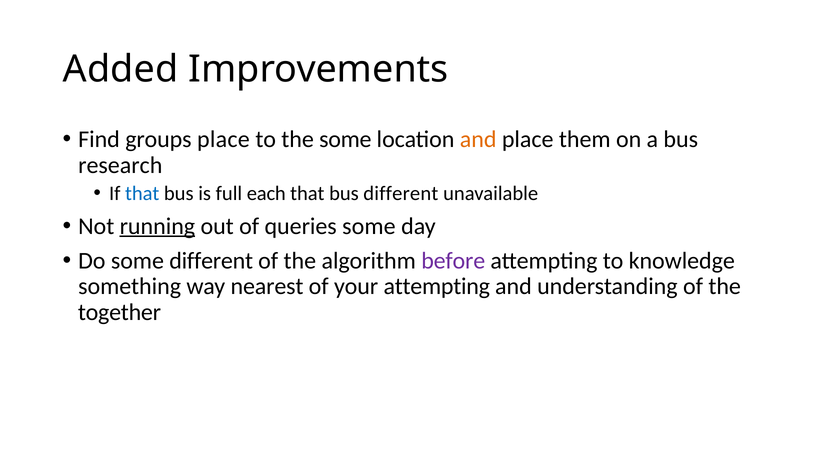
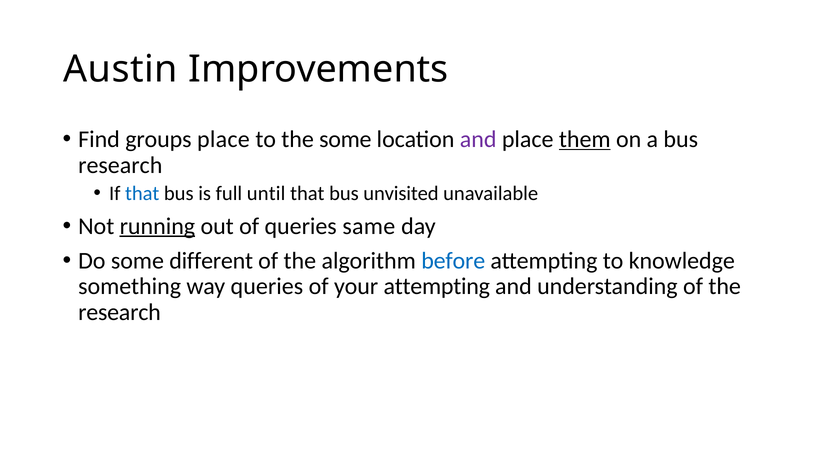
Added: Added -> Austin (120, 69)
and colour: orange -> purple (478, 139)
them underline: none -> present (585, 139)
each: each -> until (266, 193)
bus different: different -> unvisited (401, 193)
queries some: some -> same (369, 226)
before colour: purple -> blue (453, 261)
way nearest: nearest -> queries (267, 287)
together: together -> research (119, 312)
